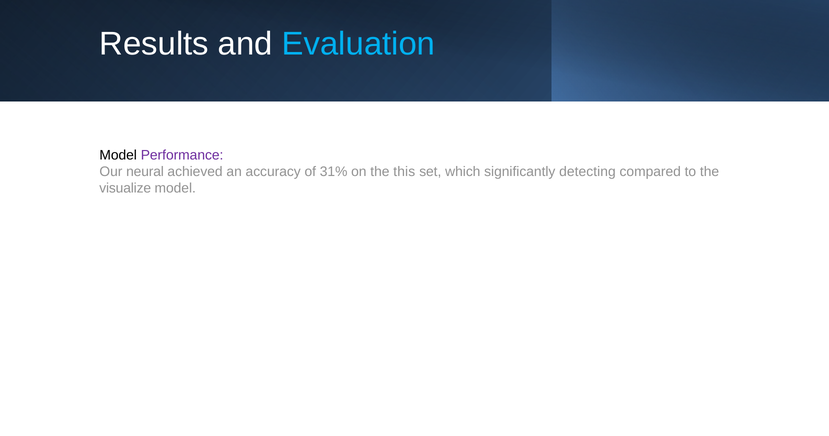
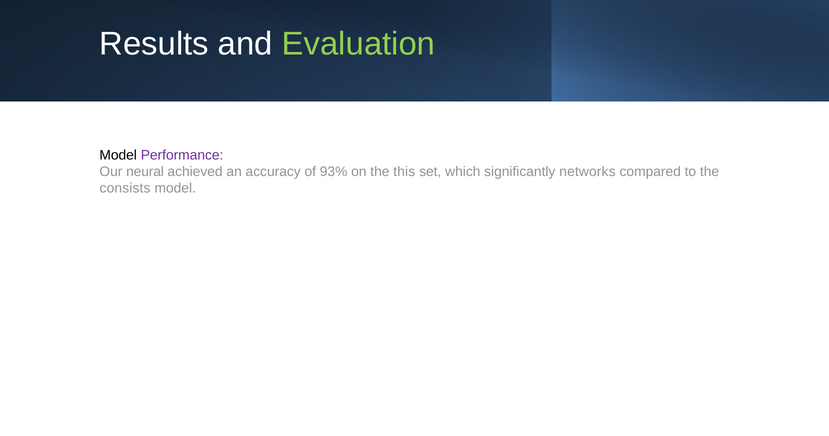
Evaluation colour: light blue -> light green (359, 44)
31%: 31% -> 93% (334, 172)
detecting: detecting -> networks (587, 172)
visualize: visualize -> consists (125, 188)
